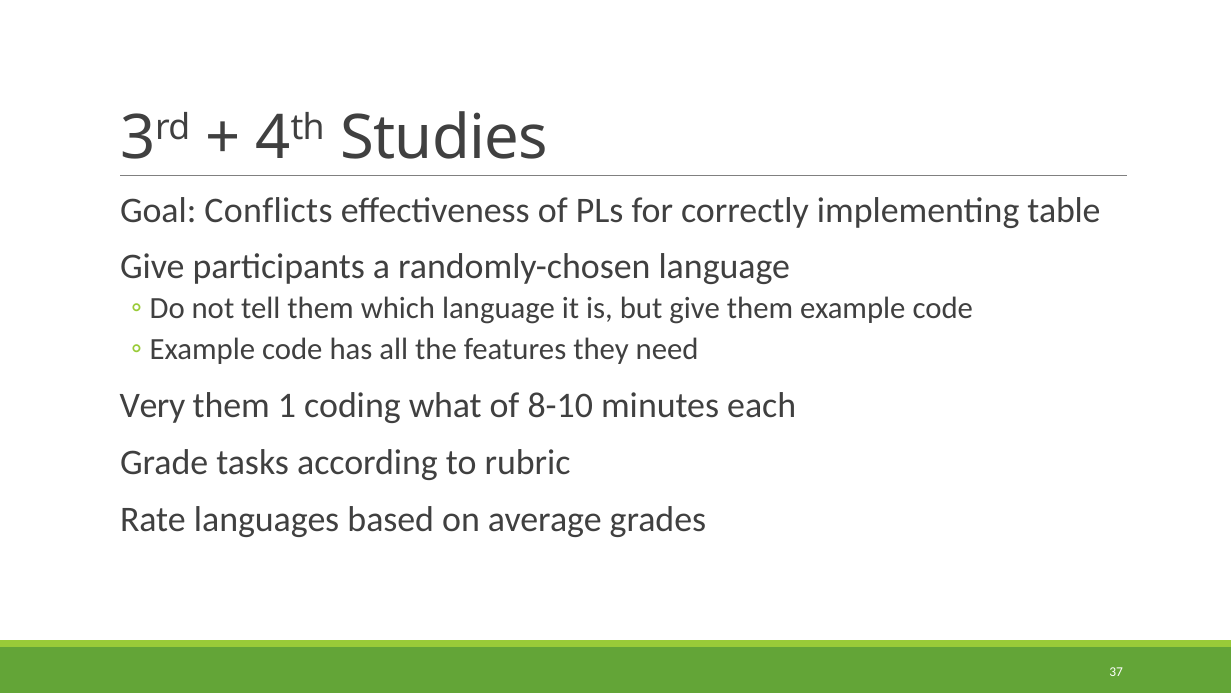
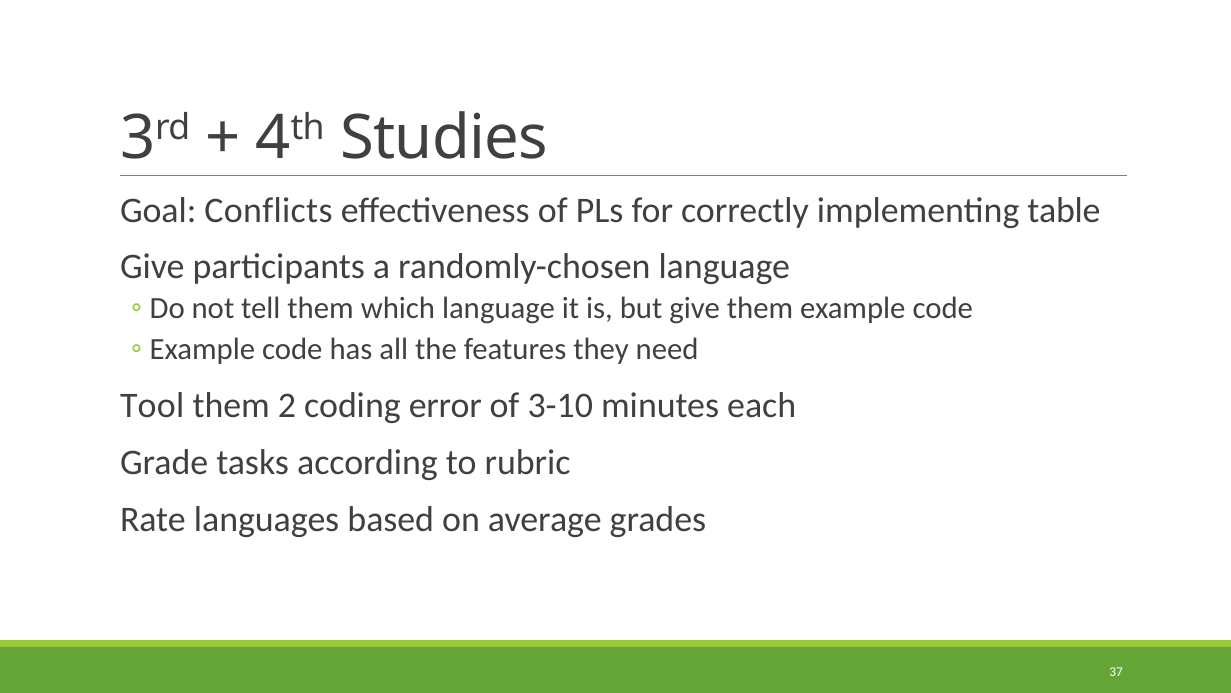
Very: Very -> Tool (152, 405)
1: 1 -> 2 (287, 405)
what: what -> error (445, 405)
8-10: 8-10 -> 3-10 (560, 405)
